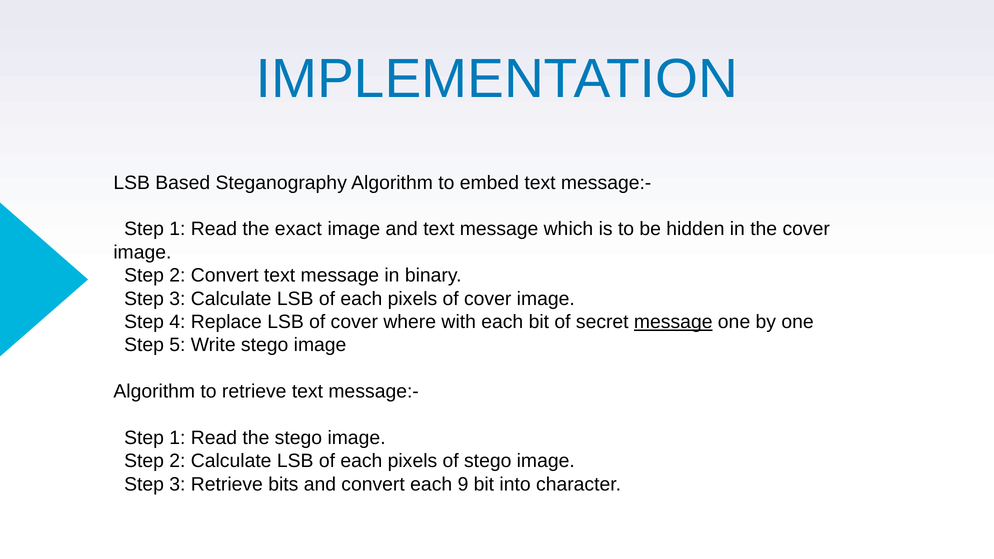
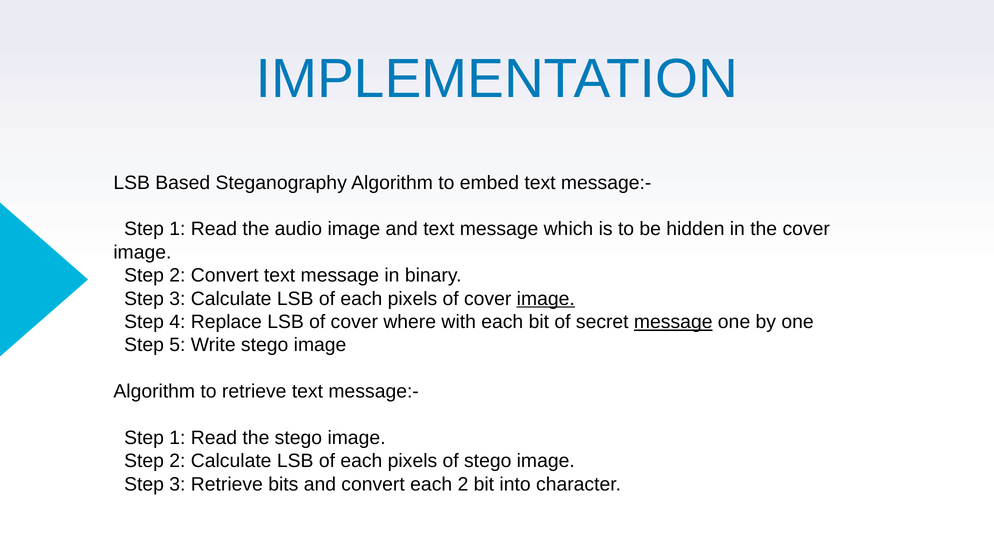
exact: exact -> audio (298, 229)
image underline: none -> present (546, 299)
each 9: 9 -> 2 (463, 484)
